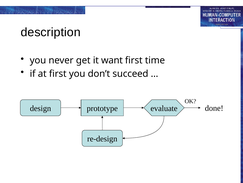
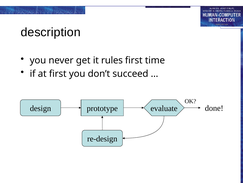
want: want -> rules (112, 60)
